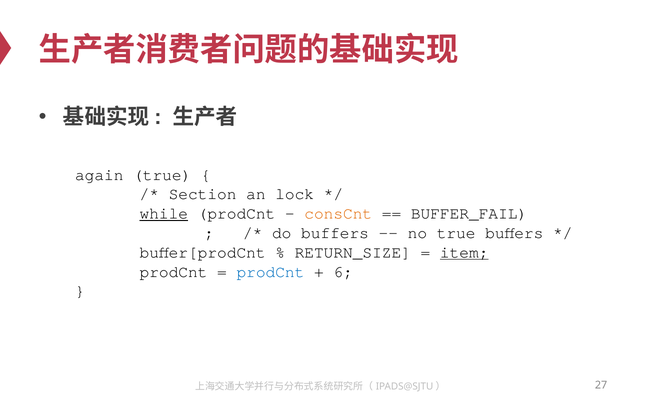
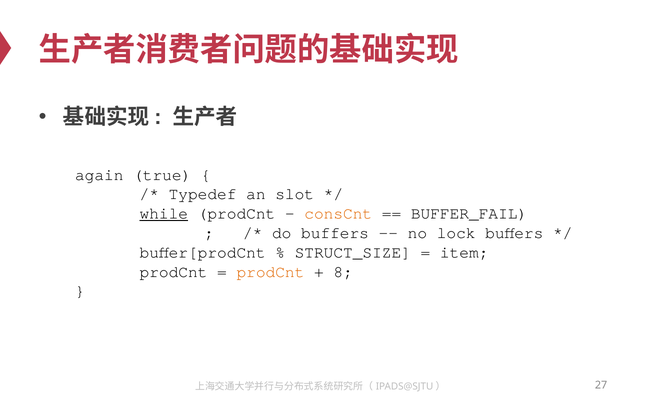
Section: Section -> Typedef (203, 194)
lock: lock -> slot (295, 194)
no true: true -> lock (456, 233)
RETURN_SIZE: RETURN_SIZE -> STRUCT_SIZE (353, 252)
item underline: present -> none (464, 252)
prodCnt colour: blue -> orange (270, 272)
6: 6 -> 8 (343, 272)
